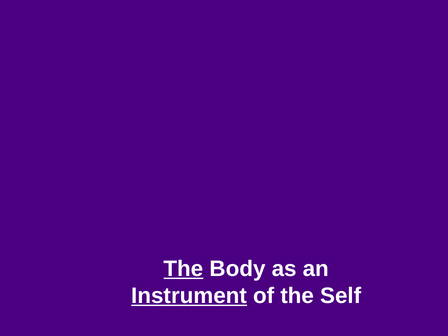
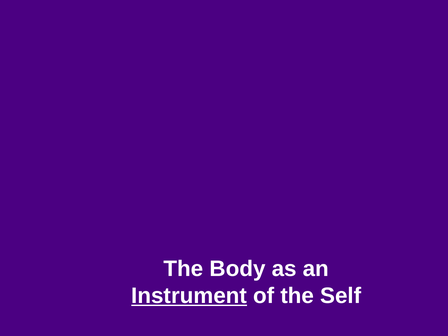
The underline: present -> none (184, 269)
